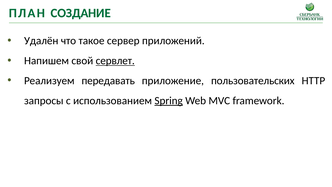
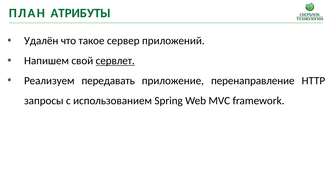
СОЗДАНИЕ: СОЗДАНИЕ -> АТРИБУТЫ (81, 13)
пользовательских: пользовательских -> перенаправление (253, 81)
Spring underline: present -> none (169, 100)
